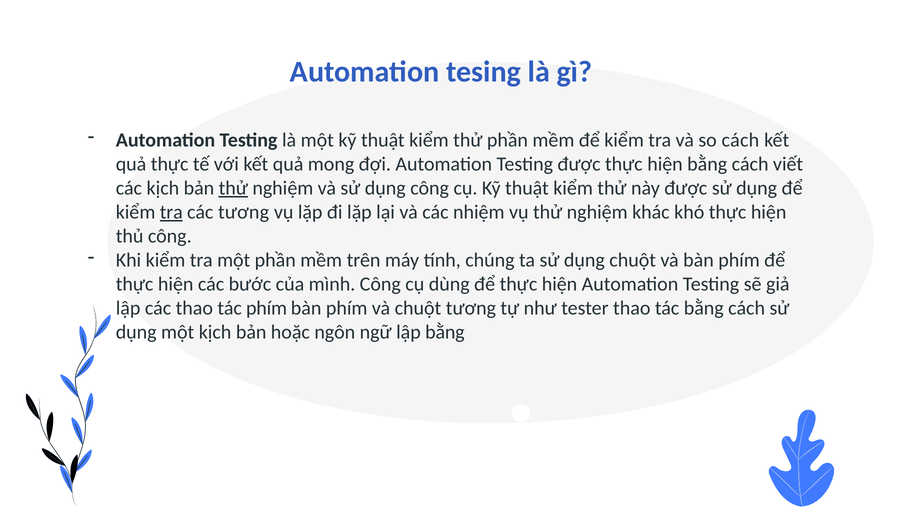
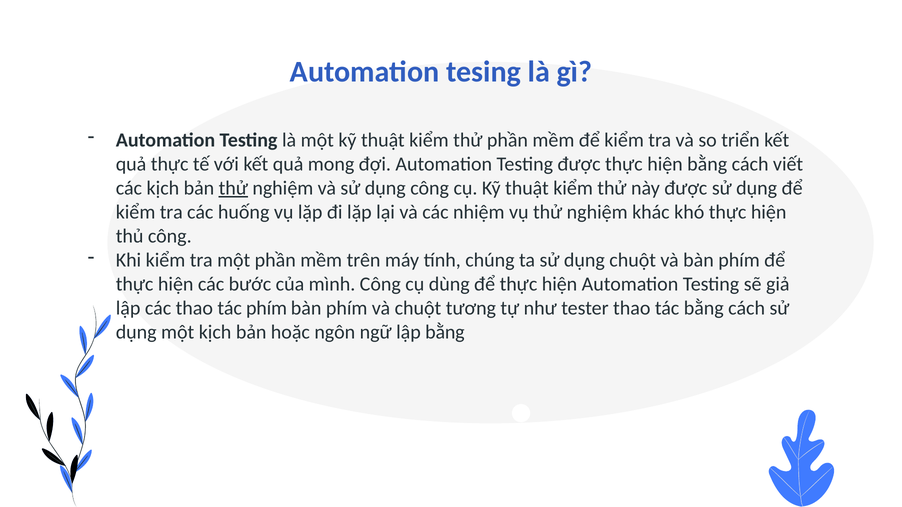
so cách: cách -> triển (740, 140)
tra underline: present -> none (171, 212)
các tương: tương -> huống (244, 212)
